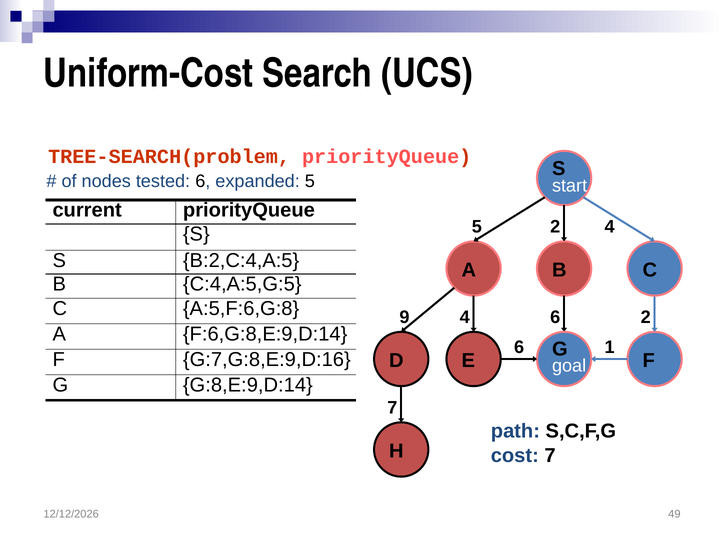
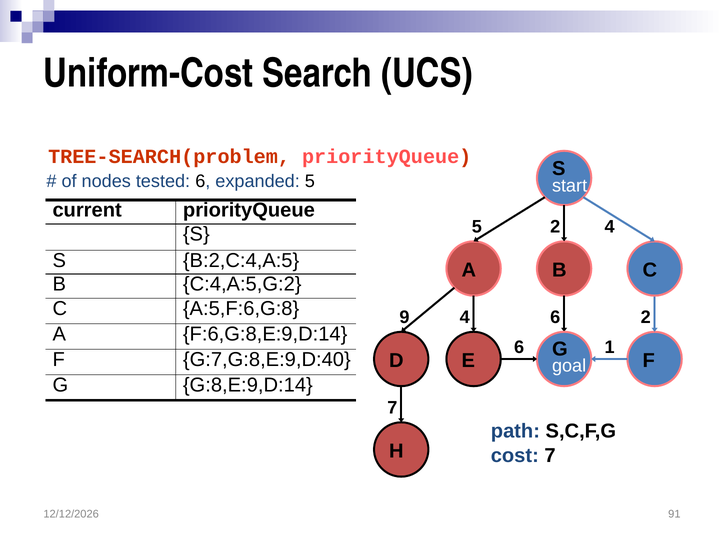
C:4,A:5,G:5: C:4,A:5,G:5 -> C:4,A:5,G:2 (242, 284)
G:7,G:8,E:9,D:16: G:7,G:8,E:9,D:16 -> G:7,G:8,E:9,D:40 (267, 359)
49: 49 -> 91 (674, 514)
